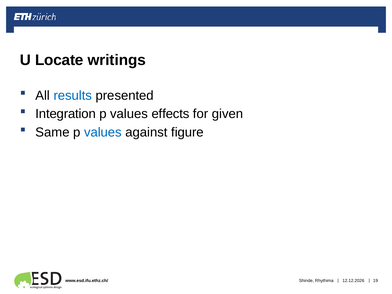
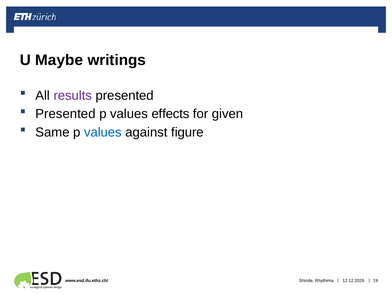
Locate: Locate -> Maybe (59, 60)
results colour: blue -> purple (73, 96)
Integration: Integration -> Presented (66, 114)
